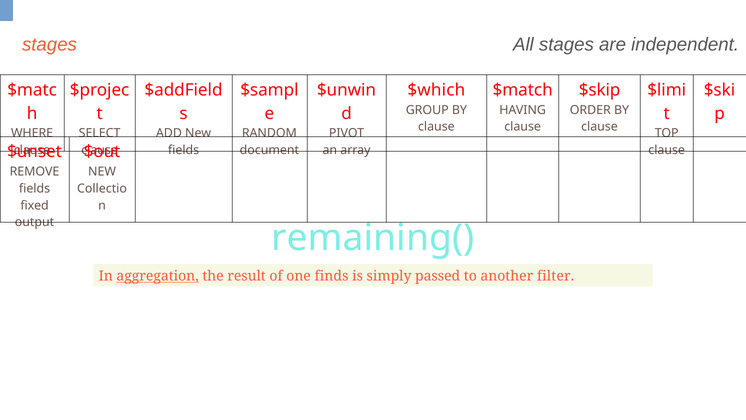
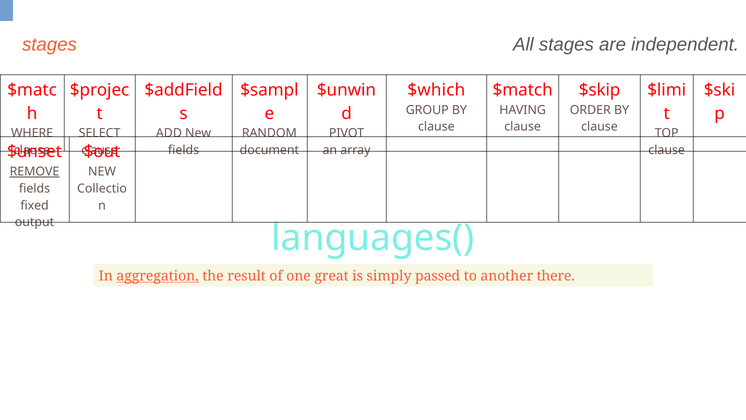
REMOVE underline: none -> present (35, 172)
remaining(: remaining( -> languages( (373, 238)
finds: finds -> great (332, 276)
filter: filter -> there (556, 276)
